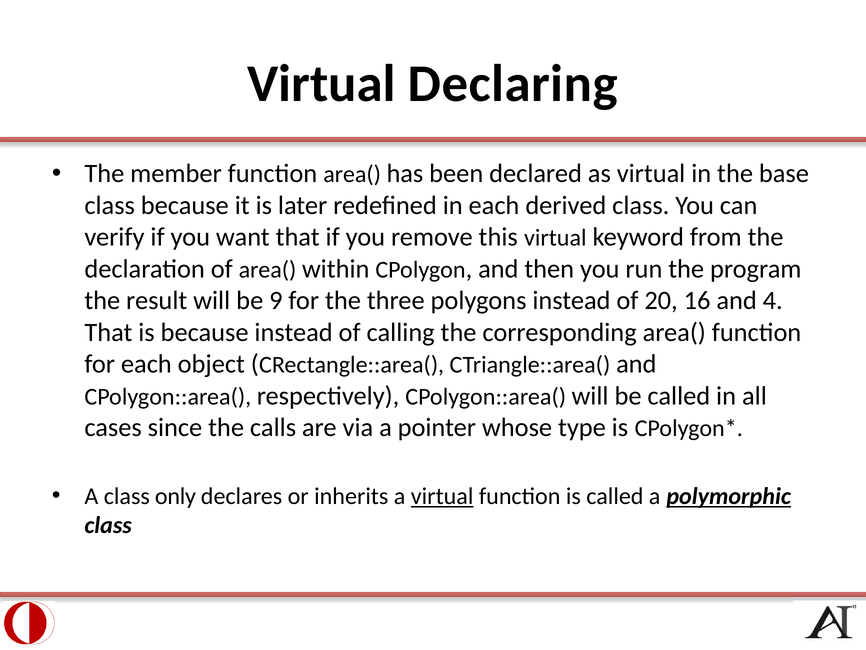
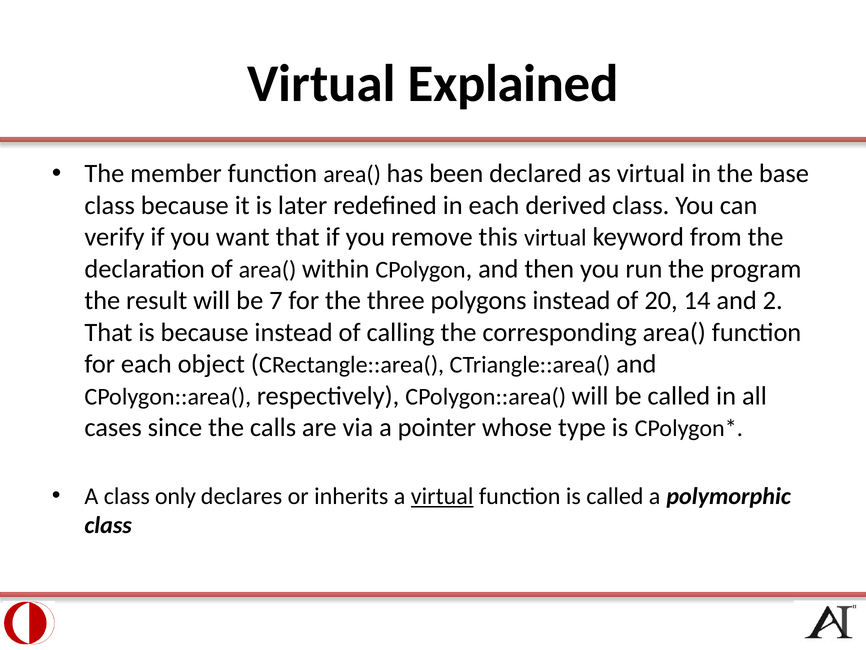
Declaring: Declaring -> Explained (513, 84)
9: 9 -> 7 (276, 300)
16: 16 -> 14 (697, 300)
4: 4 -> 2 (773, 300)
polymorphic underline: present -> none (729, 496)
